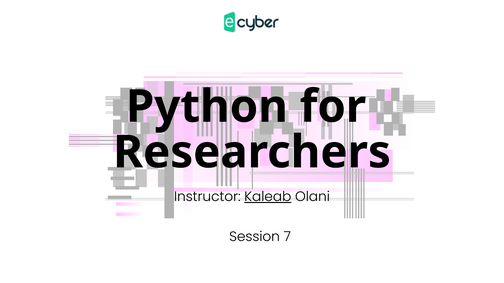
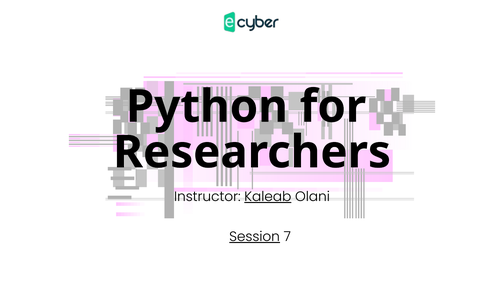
Session underline: none -> present (255, 237)
